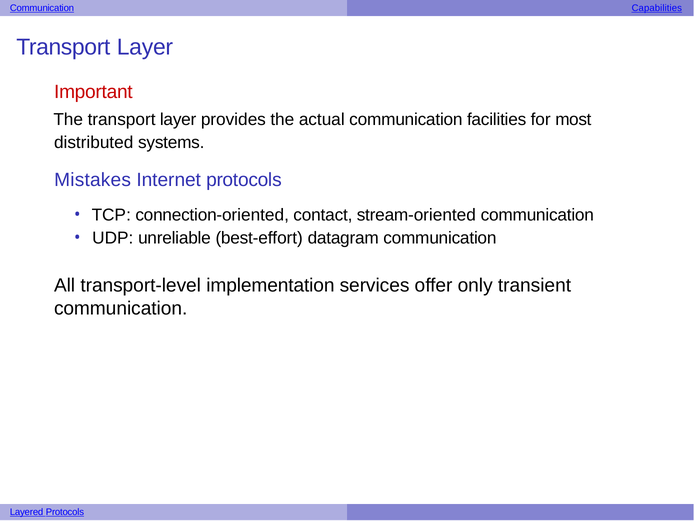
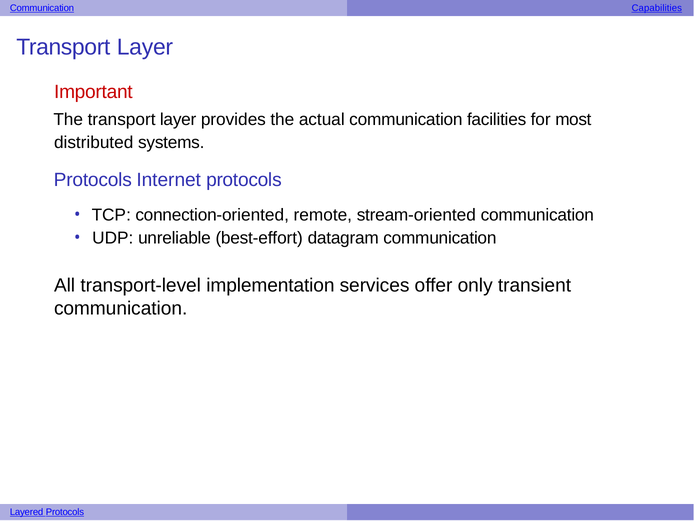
Mistakes: Mistakes -> Protocols (93, 180)
contact: contact -> remote (323, 215)
